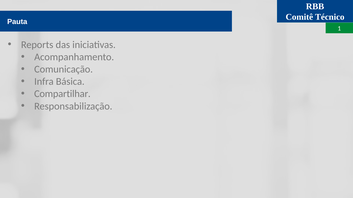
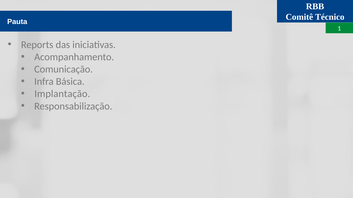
Compartilhar: Compartilhar -> Implantação (62, 94)
